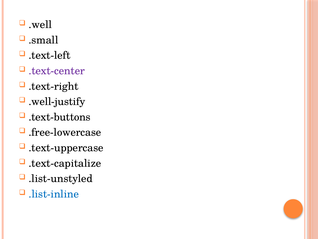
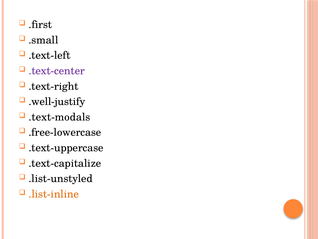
.well: .well -> .first (40, 25)
.text-buttons: .text-buttons -> .text-modals (59, 117)
.list-inline colour: blue -> orange (54, 194)
